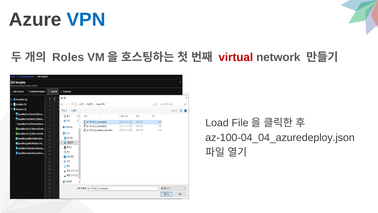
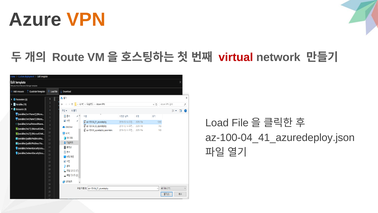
VPN colour: blue -> orange (86, 20)
Roles: Roles -> Route (68, 57)
az-100-04_04_azuredeploy.json: az-100-04_04_azuredeploy.json -> az-100-04_41_azuredeploy.json (280, 137)
